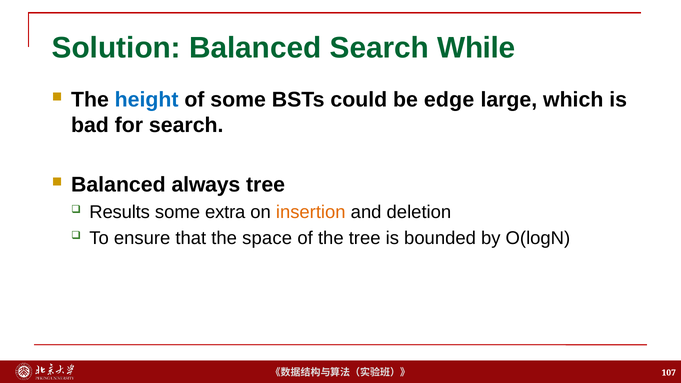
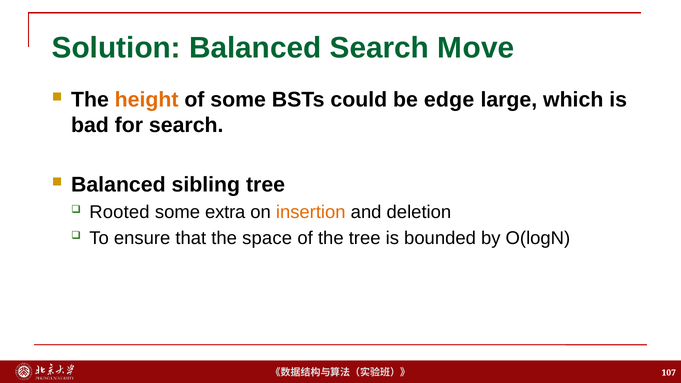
While: While -> Move (476, 48)
height colour: blue -> orange (147, 100)
always: always -> sibling (206, 185)
Results: Results -> Rooted (119, 212)
